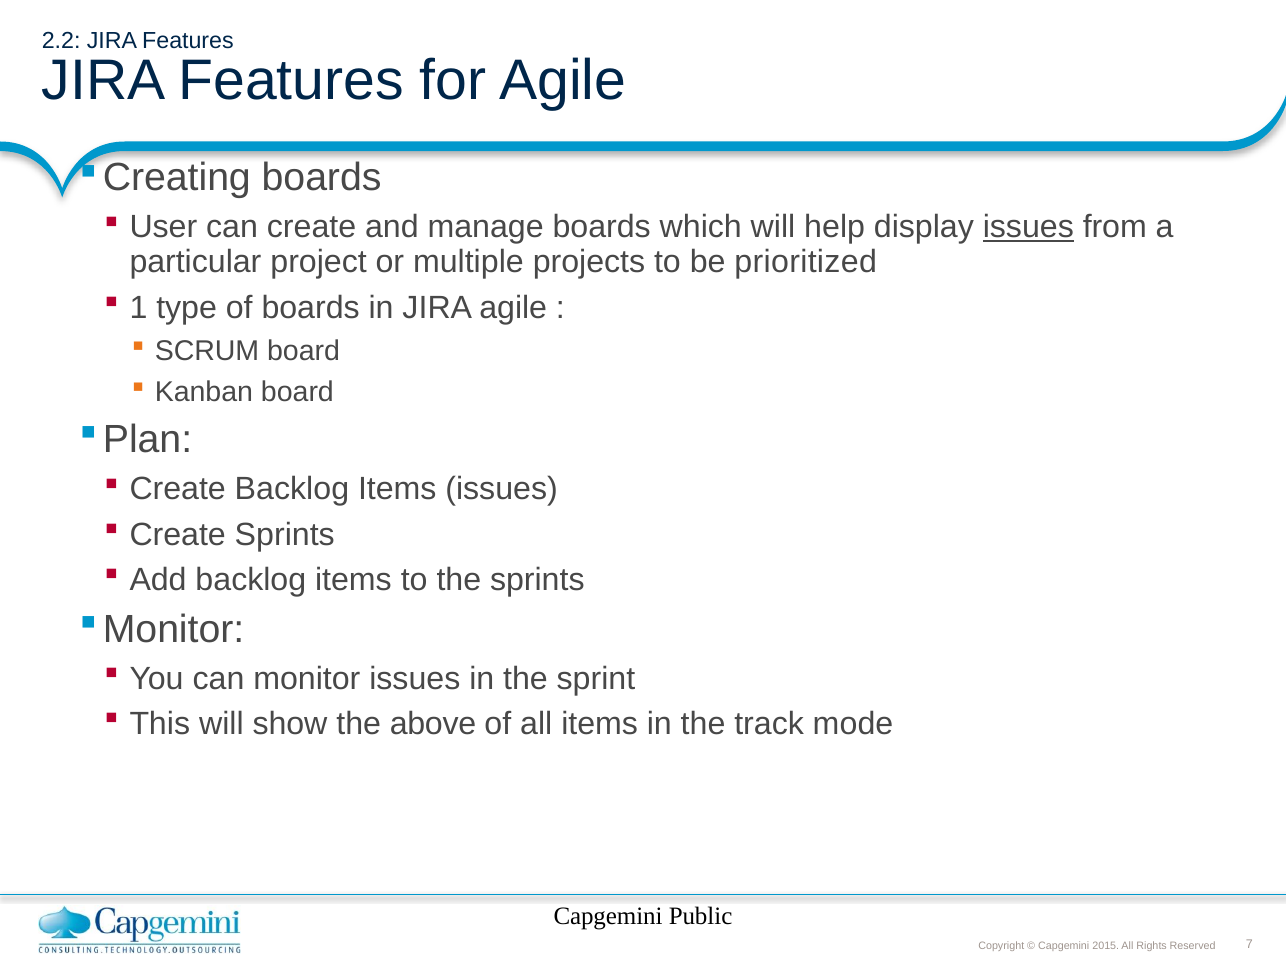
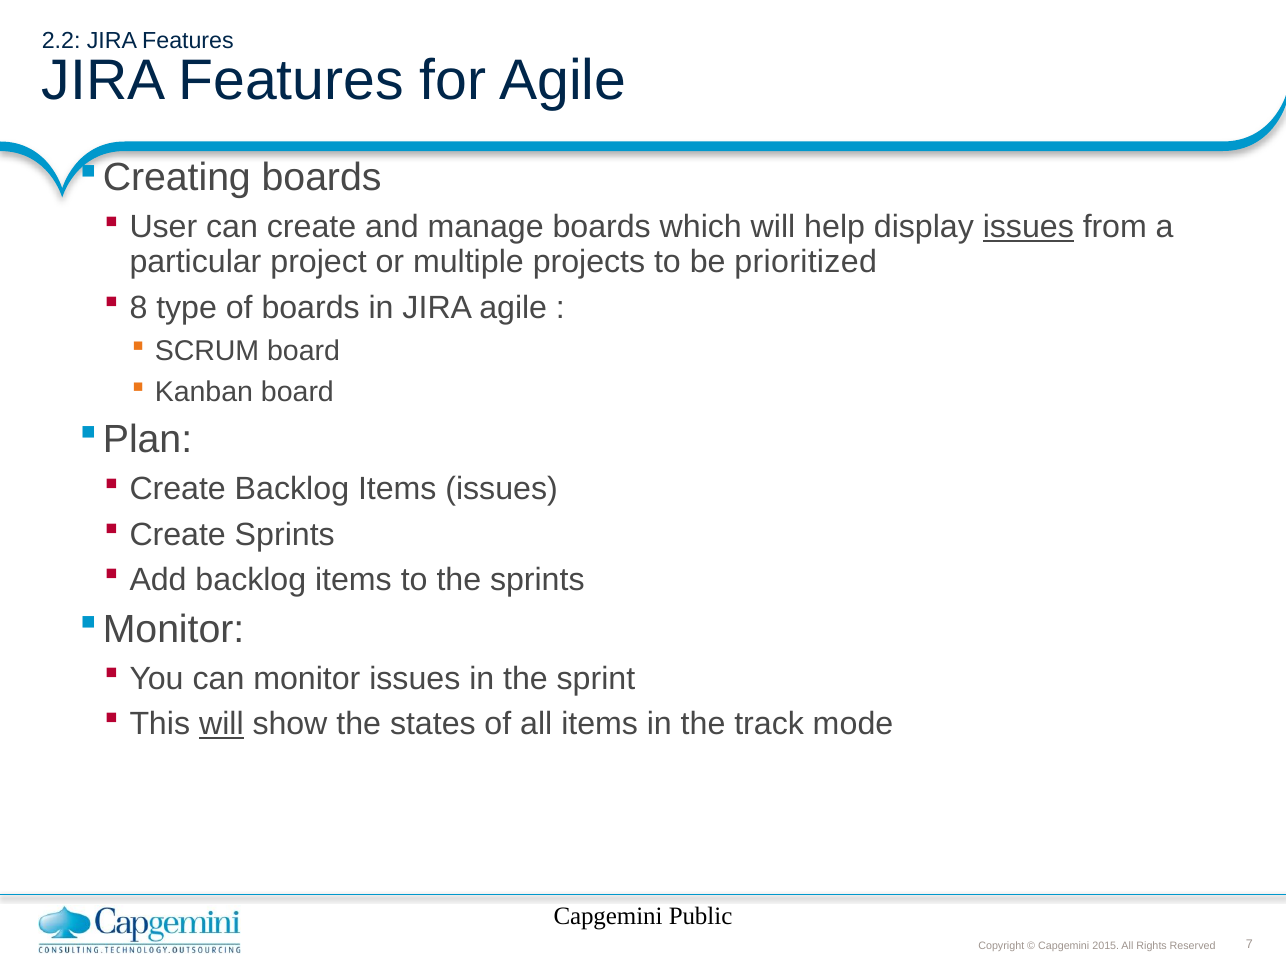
1: 1 -> 8 (138, 308)
will underline: none -> present (221, 724)
above: above -> states (433, 724)
